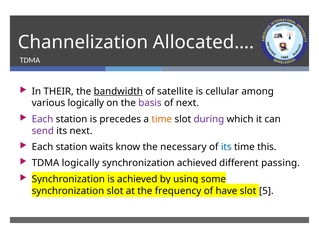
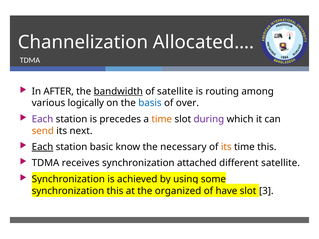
THEIR: THEIR -> AFTER (59, 91)
cellular: cellular -> routing (222, 91)
basis colour: purple -> blue (150, 103)
of next: next -> over (187, 103)
send colour: purple -> orange (43, 131)
Each underline: none -> present (42, 147)
waits: waits -> basic (101, 147)
its colour: blue -> orange (226, 147)
TDMA logically: logically -> receives (81, 163)
synchronization achieved: achieved -> attached (197, 163)
different passing: passing -> satellite (281, 163)
synchronization slot: slot -> this (115, 191)
frequency: frequency -> organized (178, 191)
5: 5 -> 3 (266, 191)
